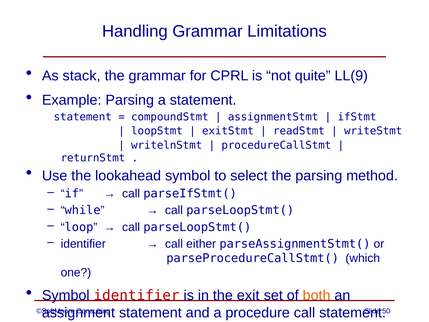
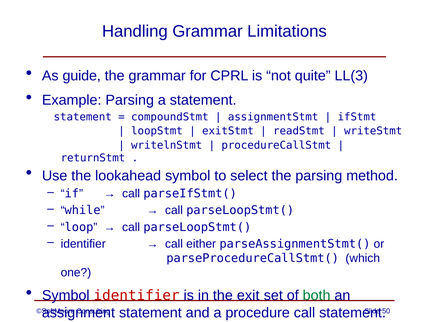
stack: stack -> guide (82, 76)
LL(9: LL(9 -> LL(3 (351, 76)
both colour: orange -> green (317, 295)
